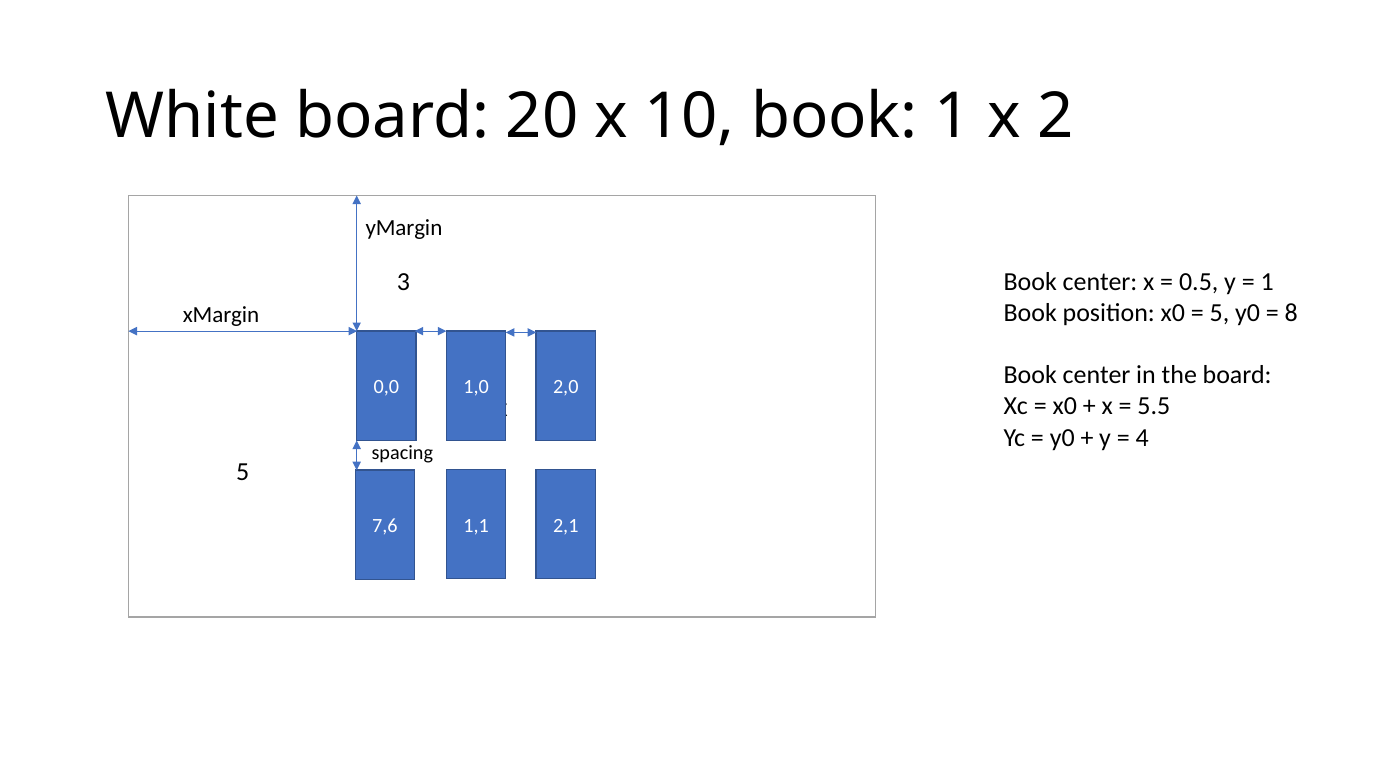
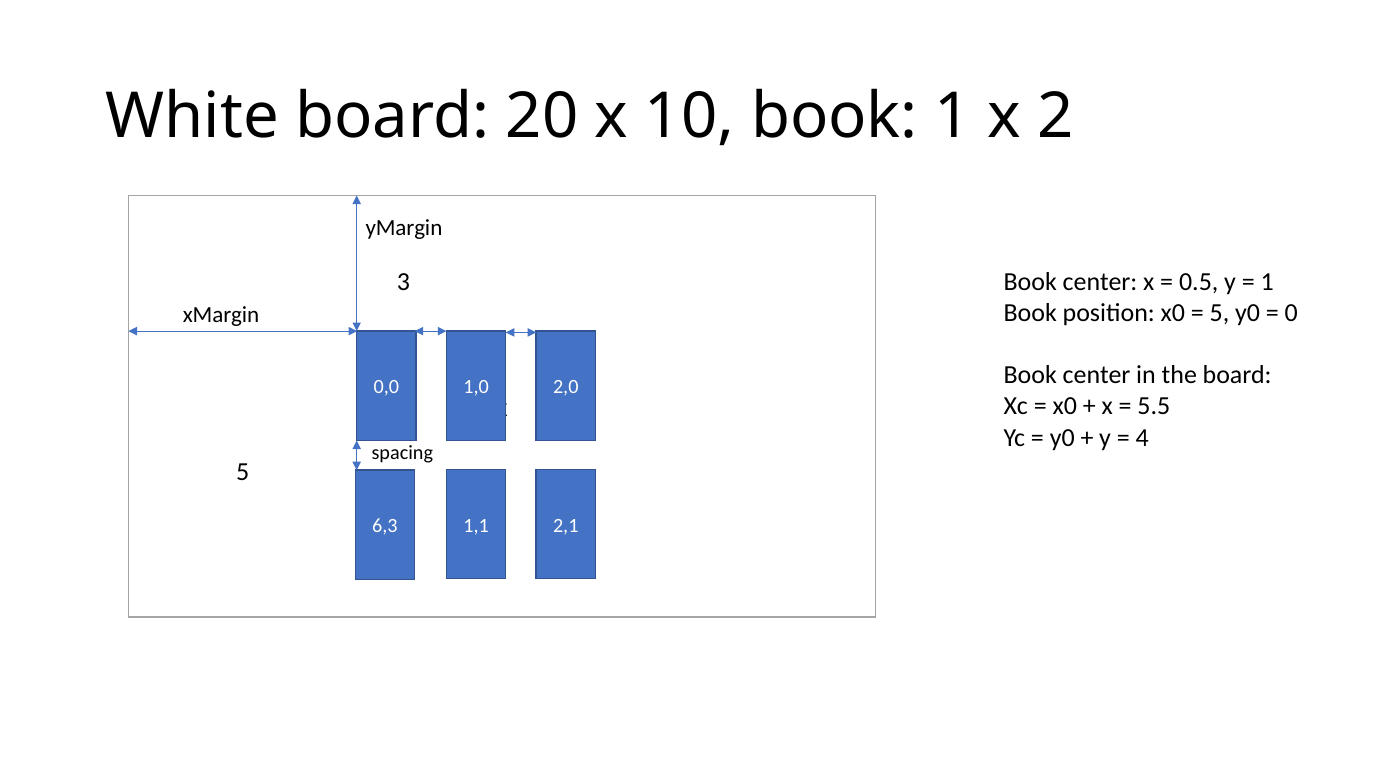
8: 8 -> 0 (1291, 313)
7,6: 7,6 -> 6,3 (385, 526)
